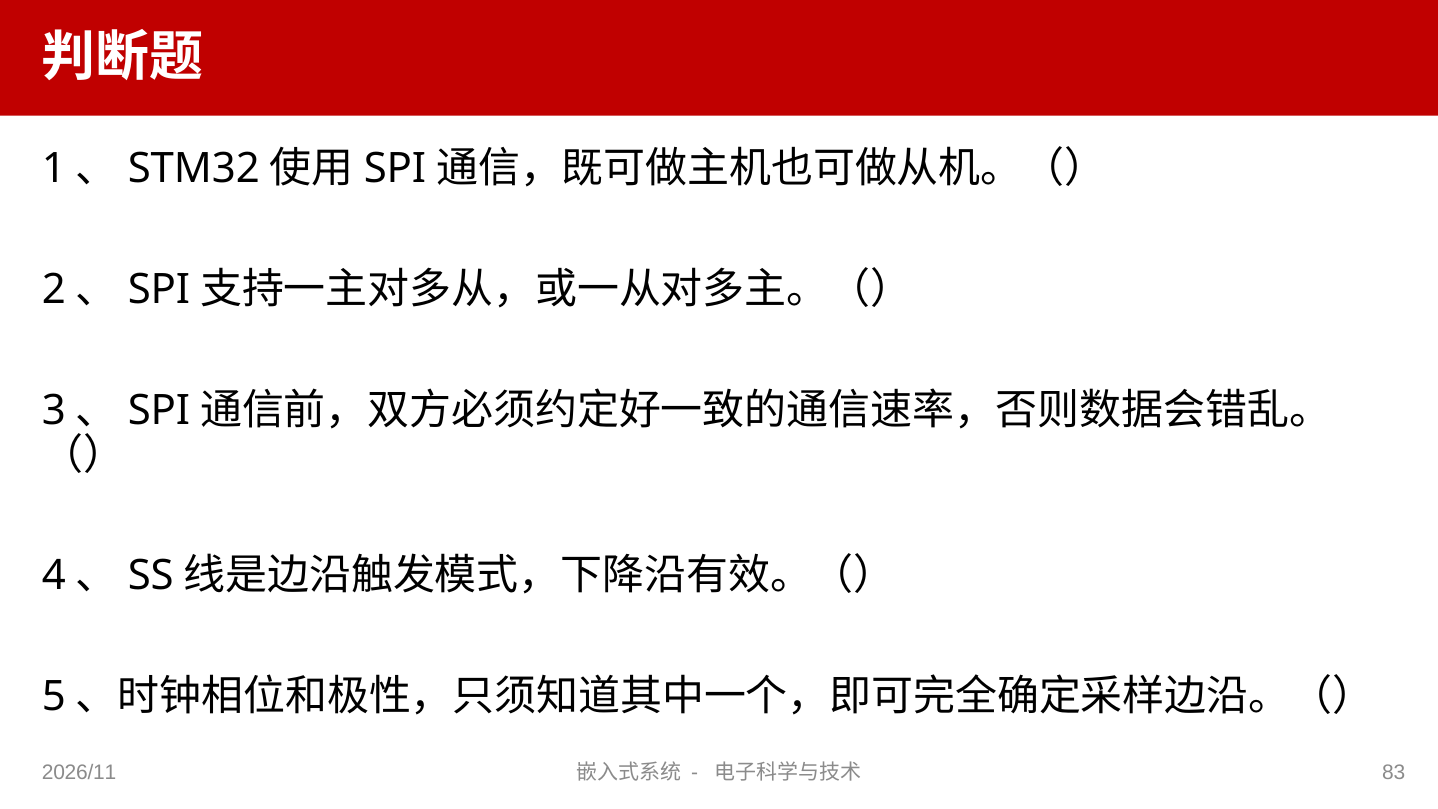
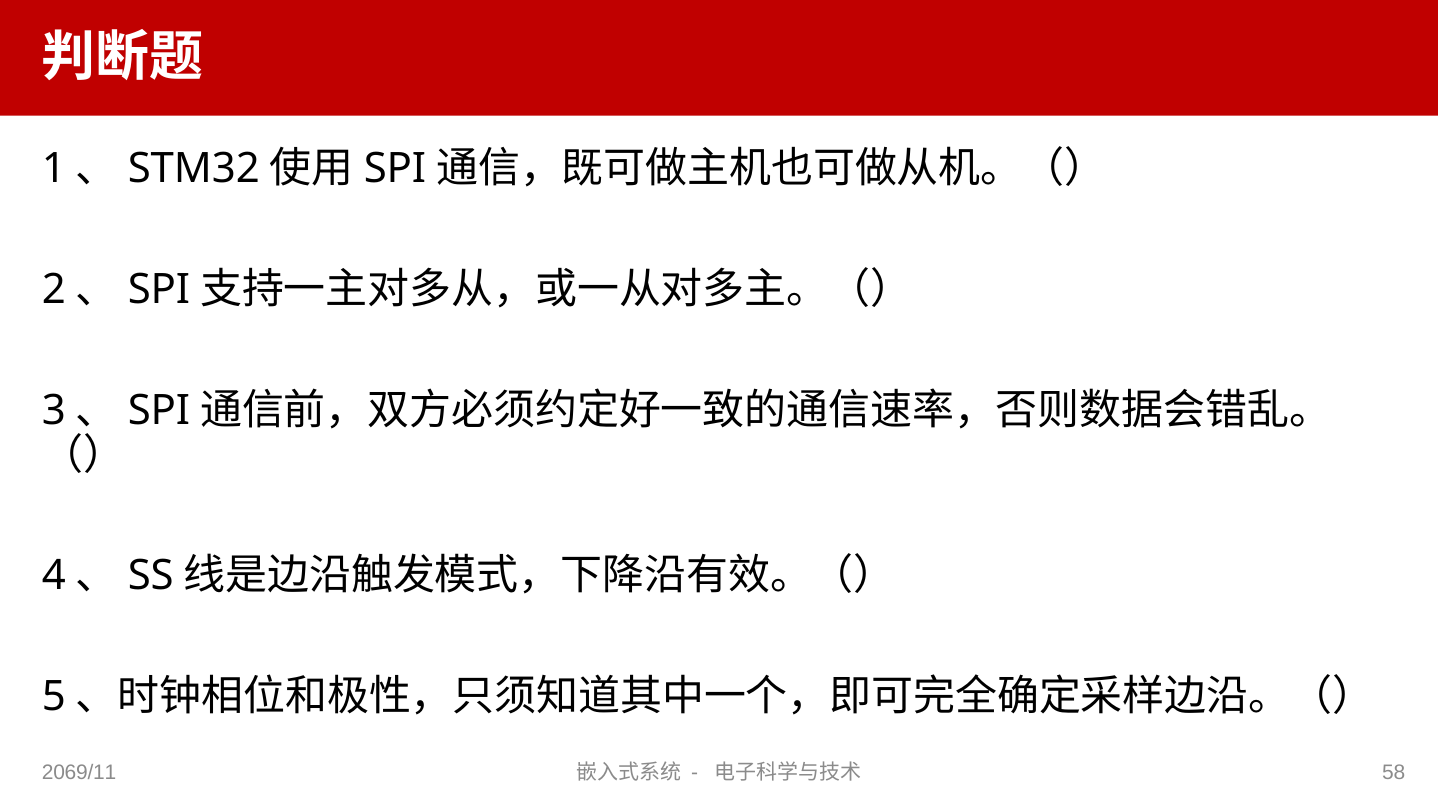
2026/11: 2026/11 -> 2069/11 (79, 773)
83: 83 -> 58 (1394, 773)
